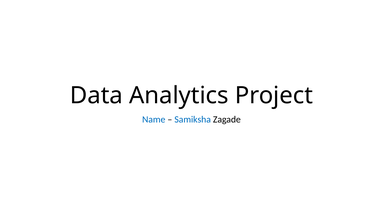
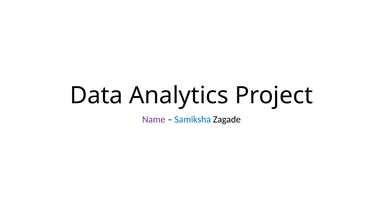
Name colour: blue -> purple (154, 120)
